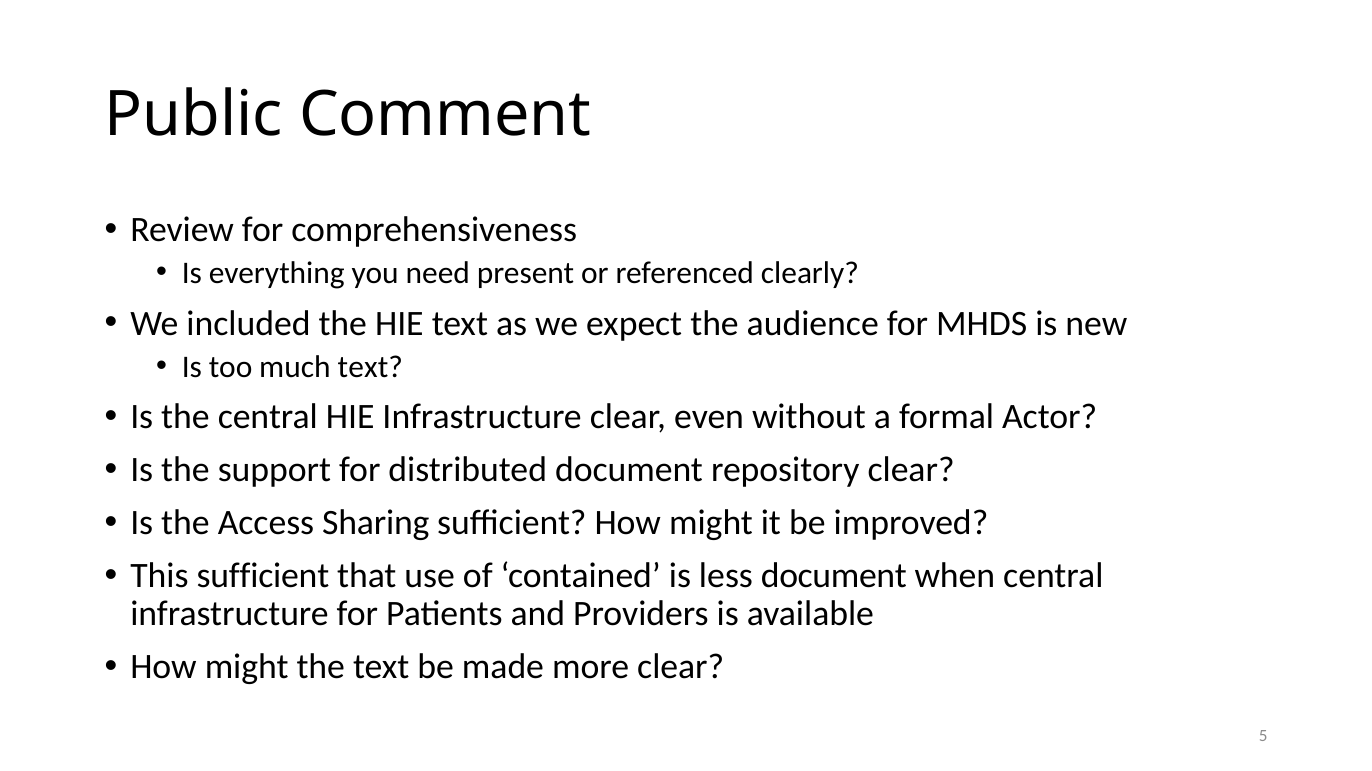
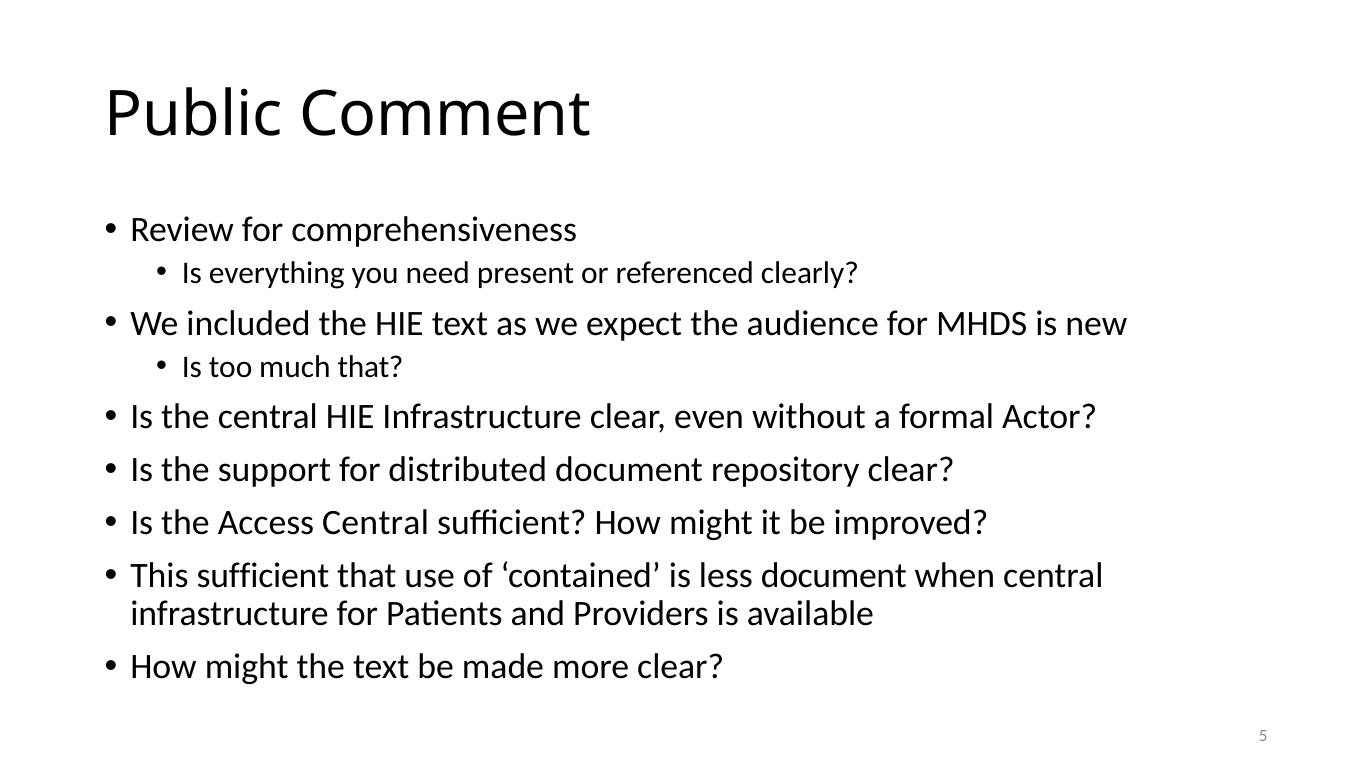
much text: text -> that (371, 367)
Access Sharing: Sharing -> Central (376, 523)
